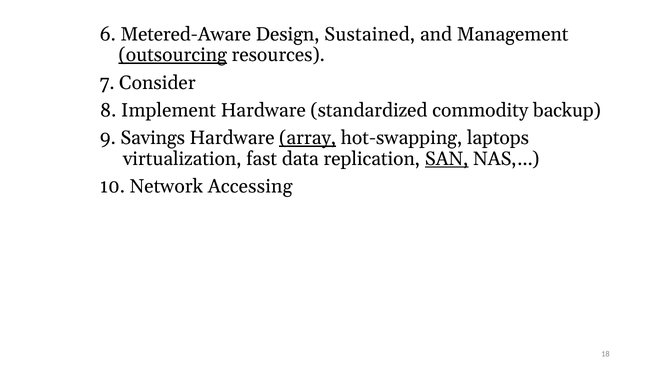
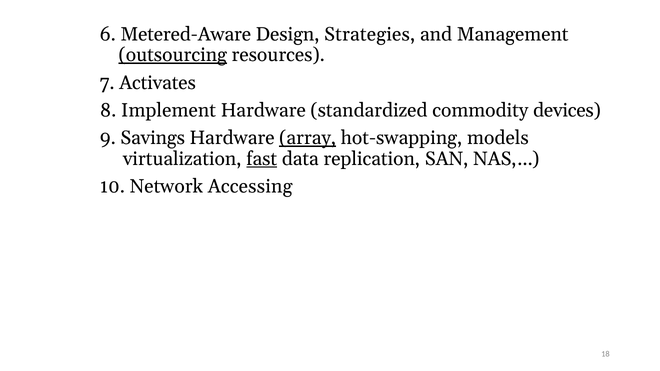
Sustained: Sustained -> Strategies (370, 34)
Consider: Consider -> Activates (158, 83)
backup: backup -> devices (567, 110)
laptops: laptops -> models (498, 138)
fast underline: none -> present (262, 159)
SAN underline: present -> none (447, 159)
